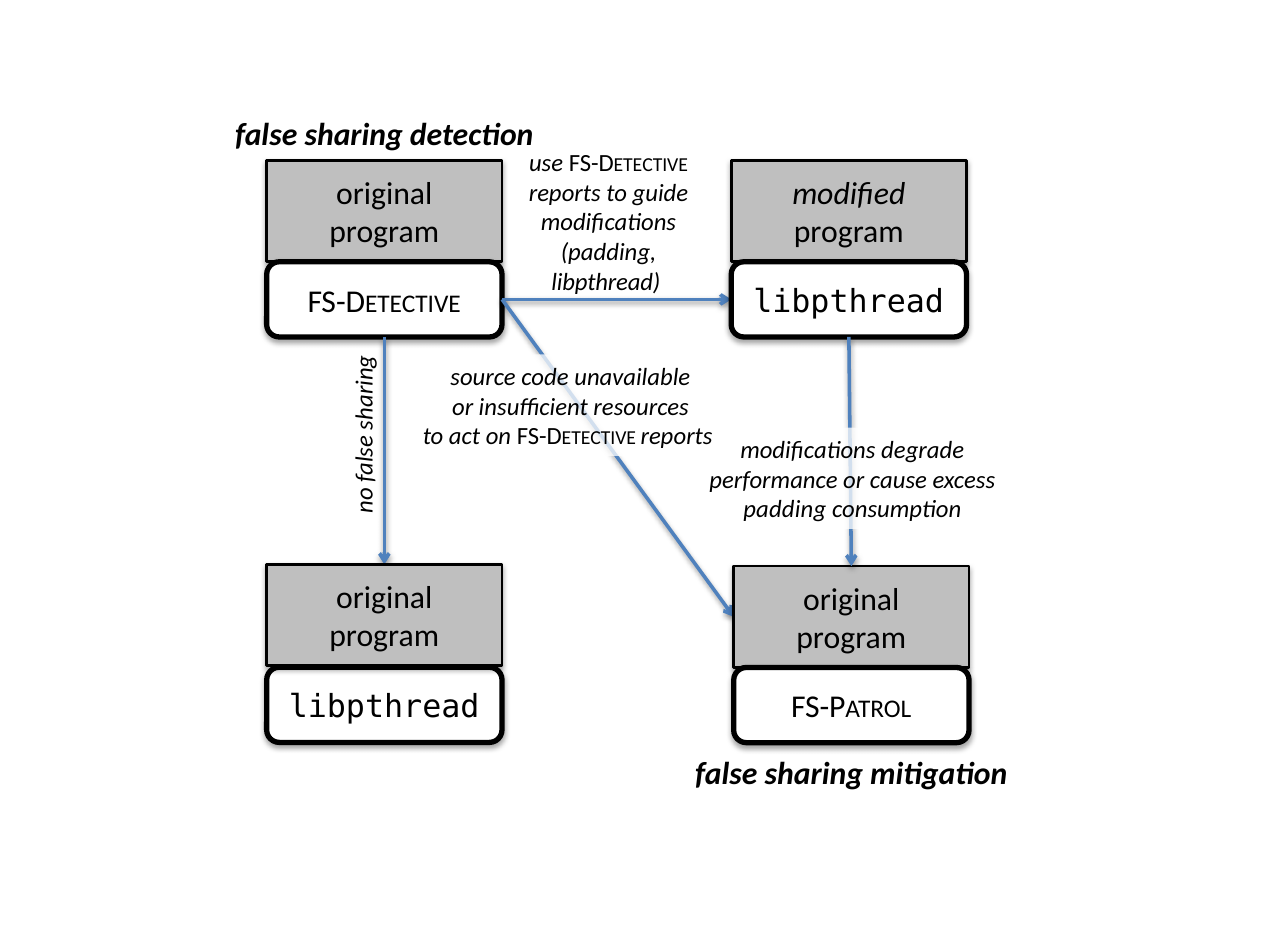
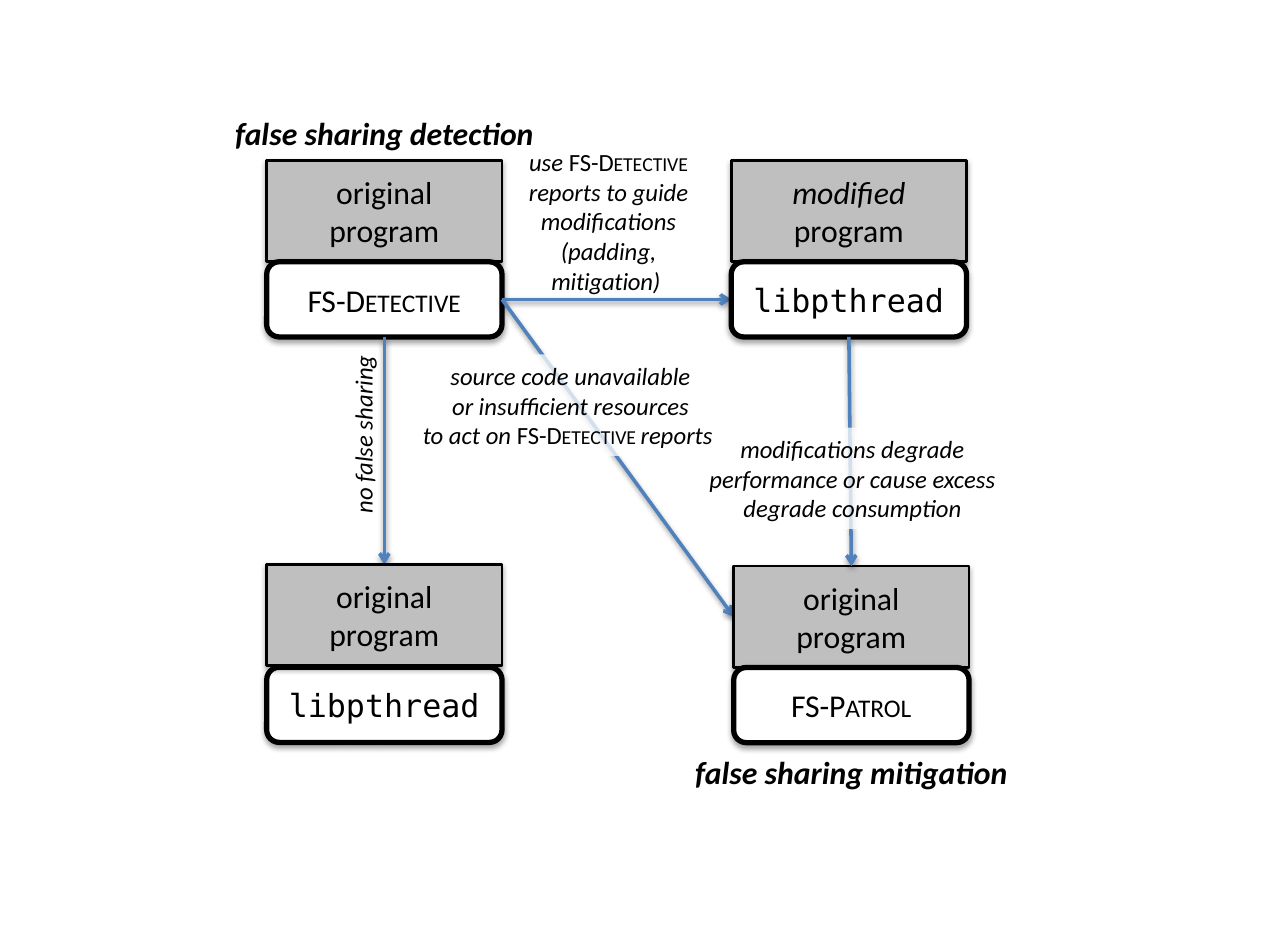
libpthread: libpthread -> mitigation (606, 282)
padding: padding -> degrade (785, 509)
